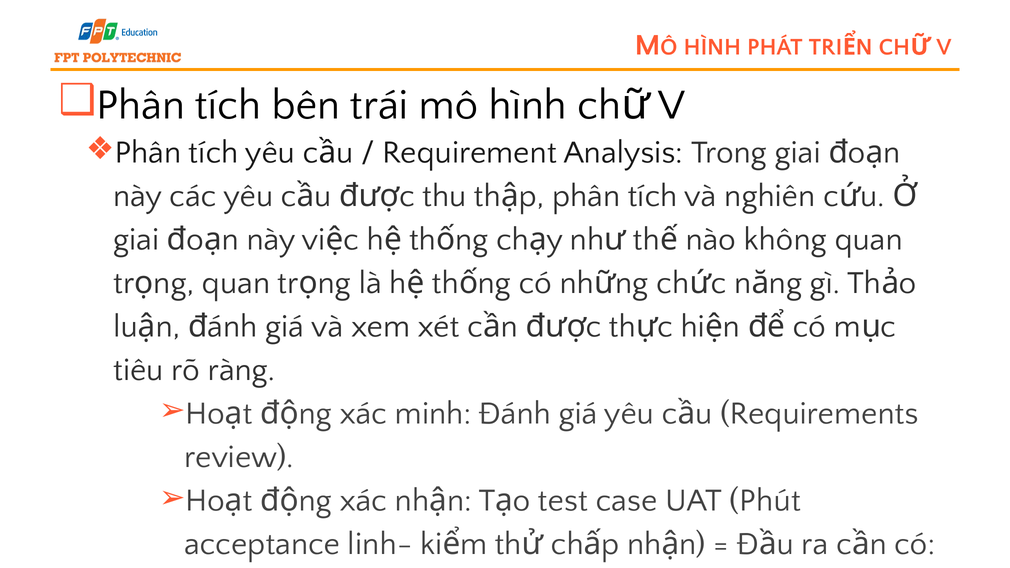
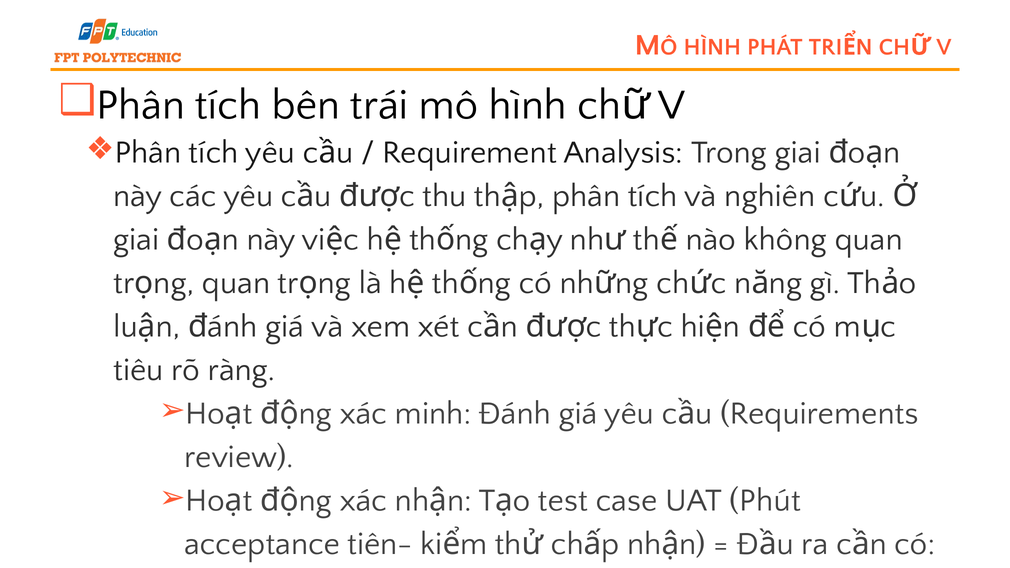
linh-: linh- -> tiên- (380, 544)
